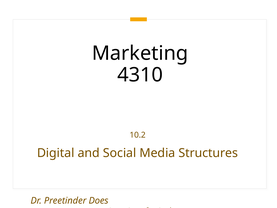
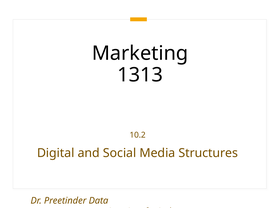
4310: 4310 -> 1313 (140, 75)
Does: Does -> Data (99, 200)
